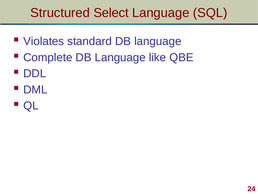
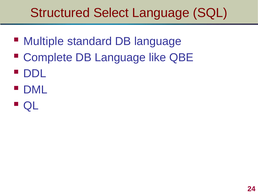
Violates: Violates -> Multiple (44, 41)
